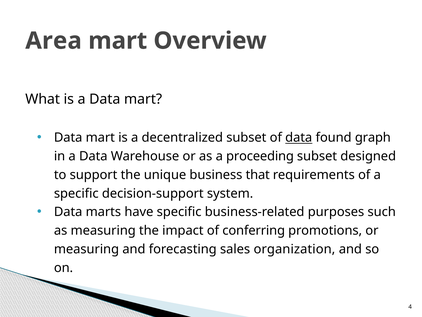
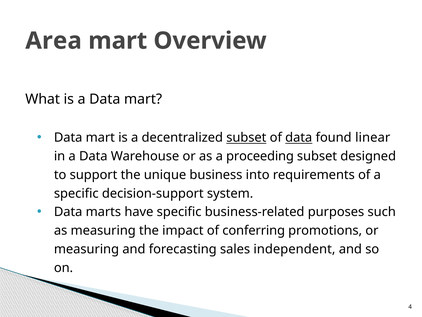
subset underline: none -> present (246, 137)
graph: graph -> linear (373, 137)
that: that -> into (258, 175)
organization: organization -> independent (294, 249)
